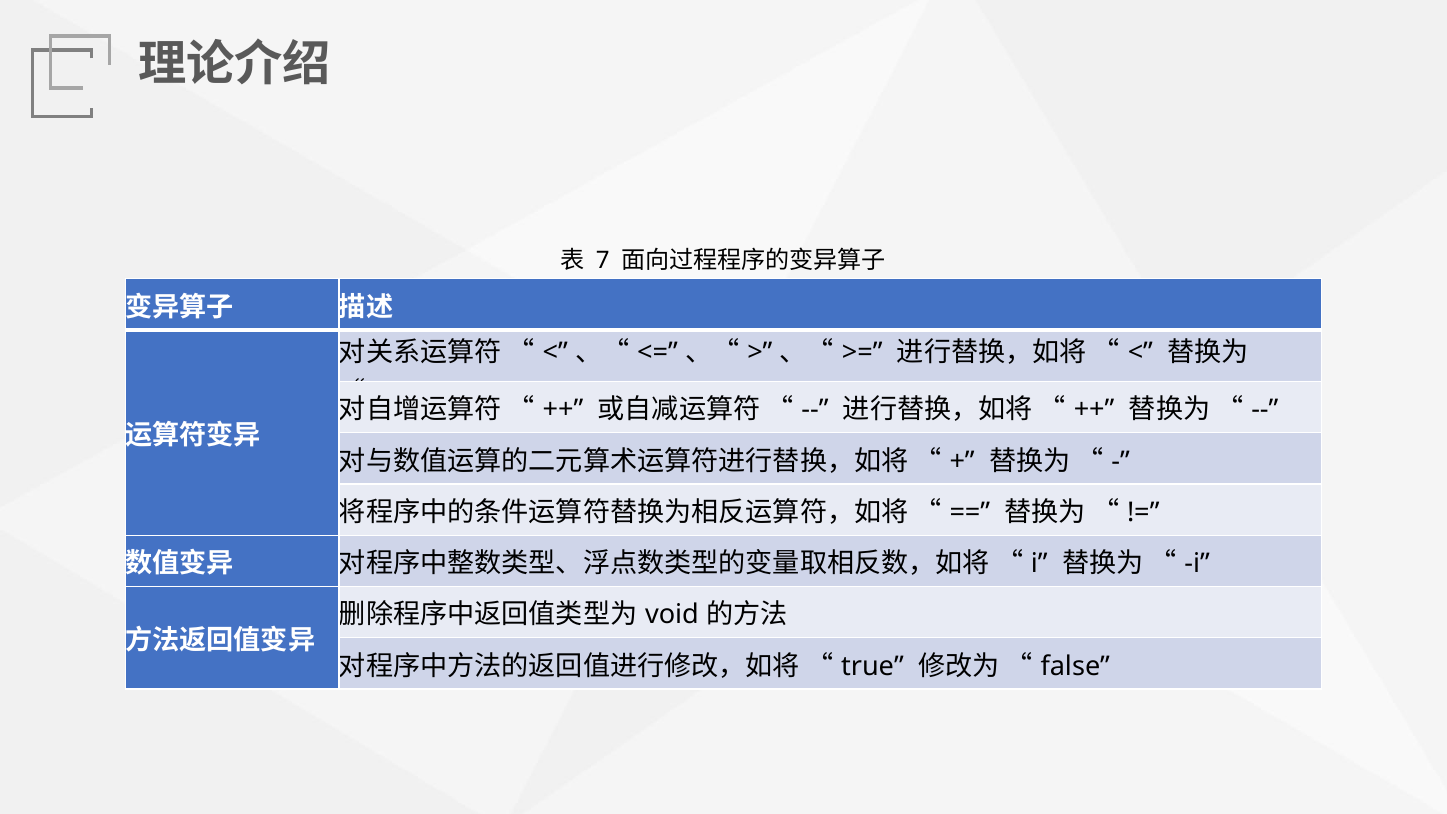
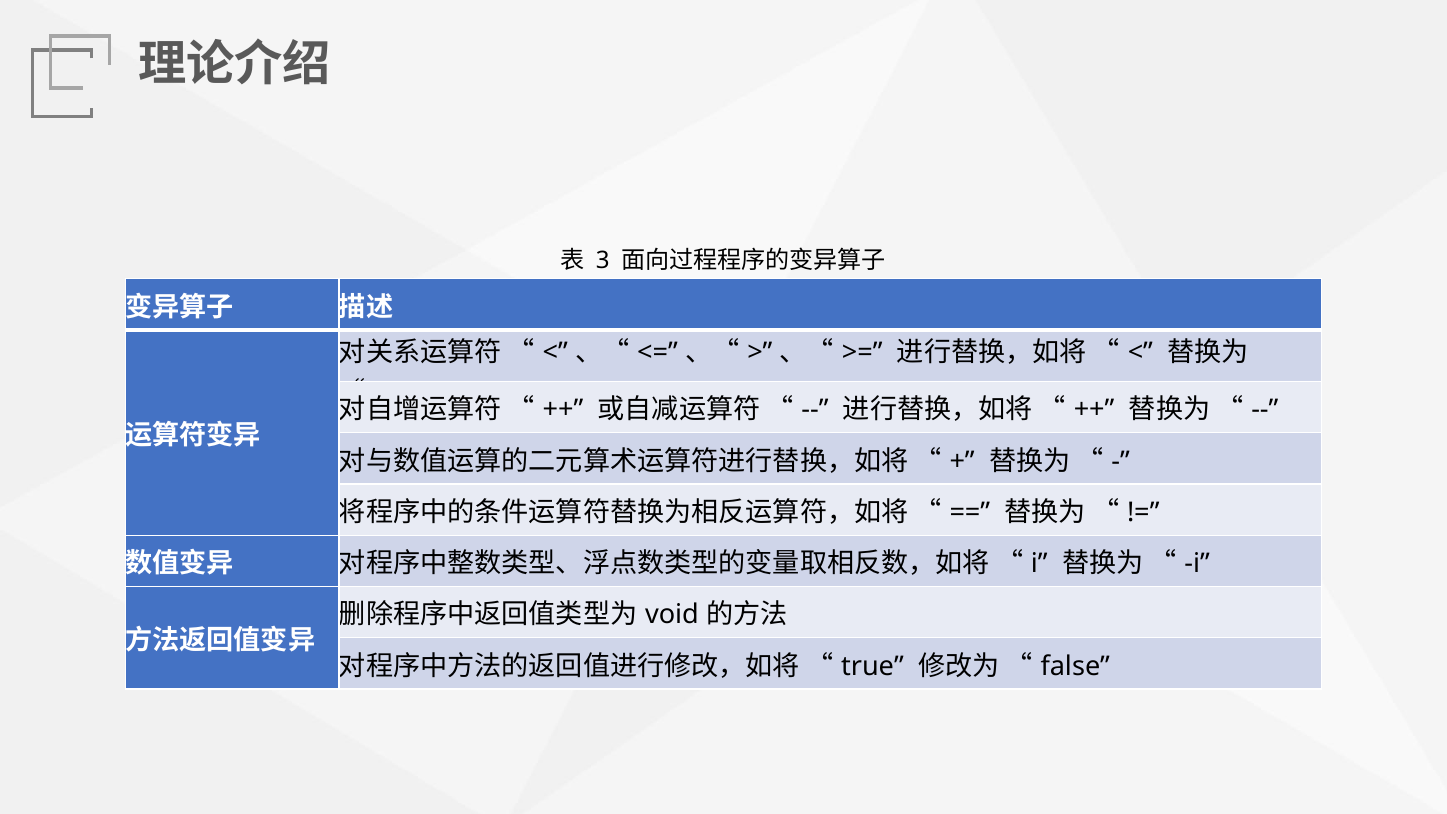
7: 7 -> 3 (603, 260)
